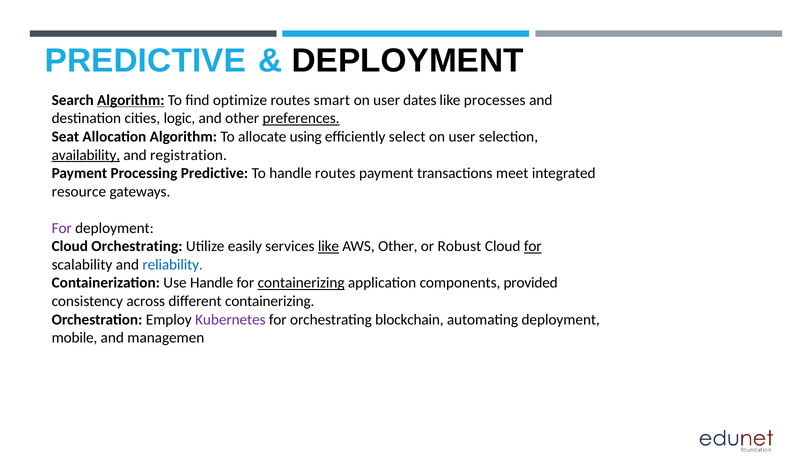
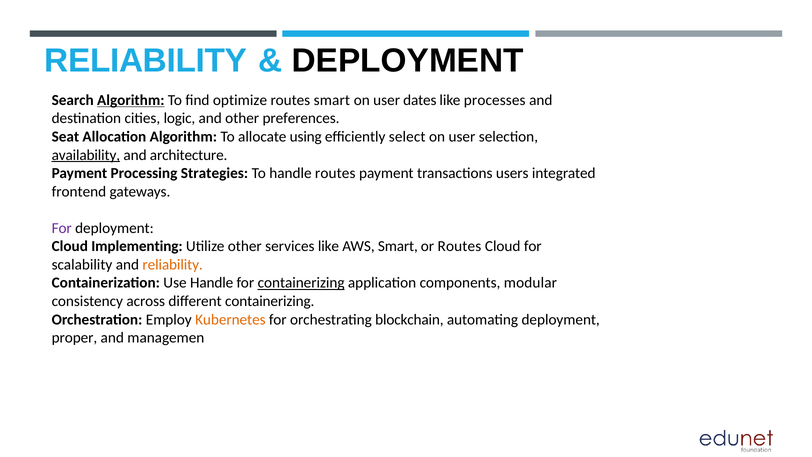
PREDICTIVE: PREDICTIVE -> RELIABILITY (146, 60)
preferences underline: present -> none (301, 118)
registration: registration -> architecture (189, 155)
Processing Predictive: Predictive -> Strategies (214, 173)
meet: meet -> users (512, 173)
resource: resource -> frontend (79, 191)
Cloud Orchestrating: Orchestrating -> Implementing (137, 246)
Utilize easily: easily -> other (245, 246)
like underline: present -> none (328, 246)
AWS Other: Other -> Smart (398, 246)
or Robust: Robust -> Routes (459, 246)
for underline: present -> none (533, 246)
reliability colour: blue -> orange (173, 265)
provided: provided -> modular (530, 283)
Kubernetes colour: purple -> orange (230, 319)
mobile: mobile -> proper (74, 338)
